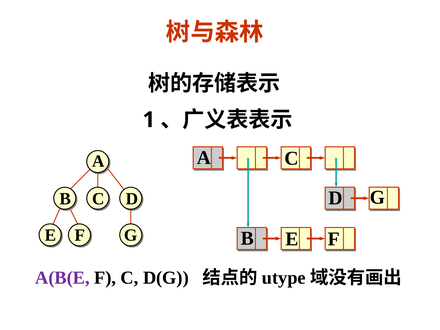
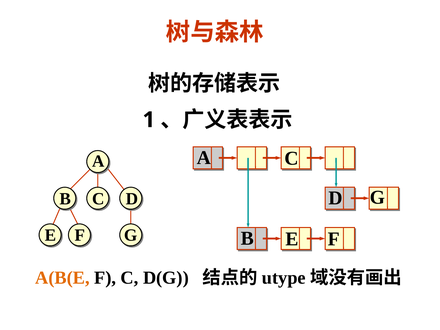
A(B(E colour: purple -> orange (62, 278)
